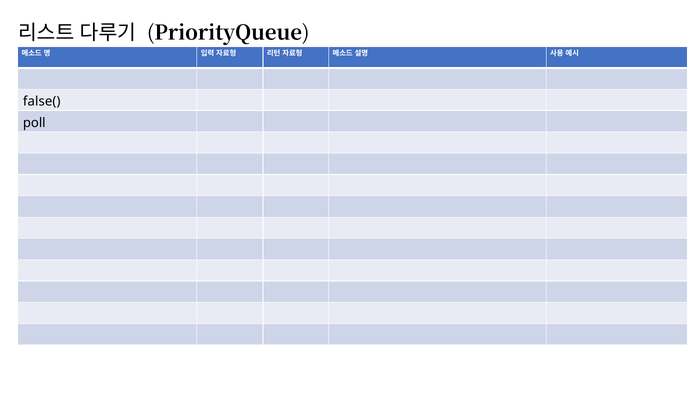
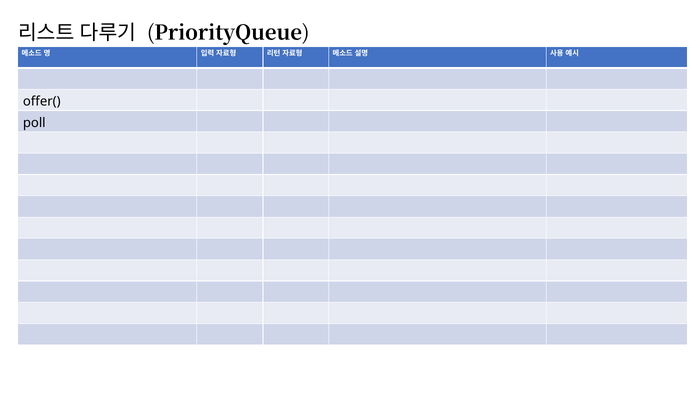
false(: false( -> offer( (42, 101)
